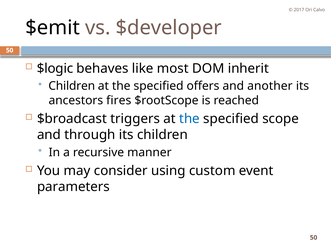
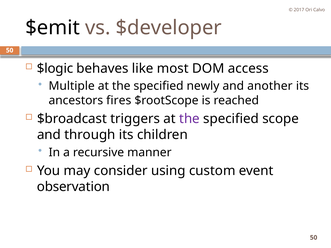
inherit: inherit -> access (248, 68)
Children: Children -> Multiple (72, 86)
offers: offers -> newly (203, 86)
the colour: blue -> purple (189, 119)
parameters: parameters -> observation (73, 187)
